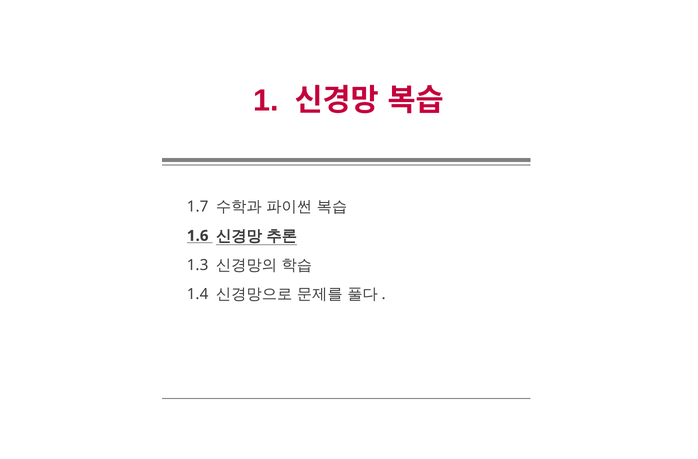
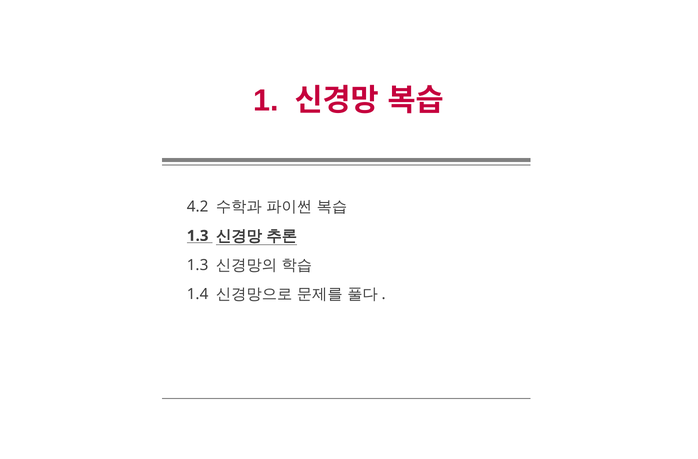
1.7: 1.7 -> 4.2 (198, 206)
1.6: 1.6 -> 1.3 (198, 236)
